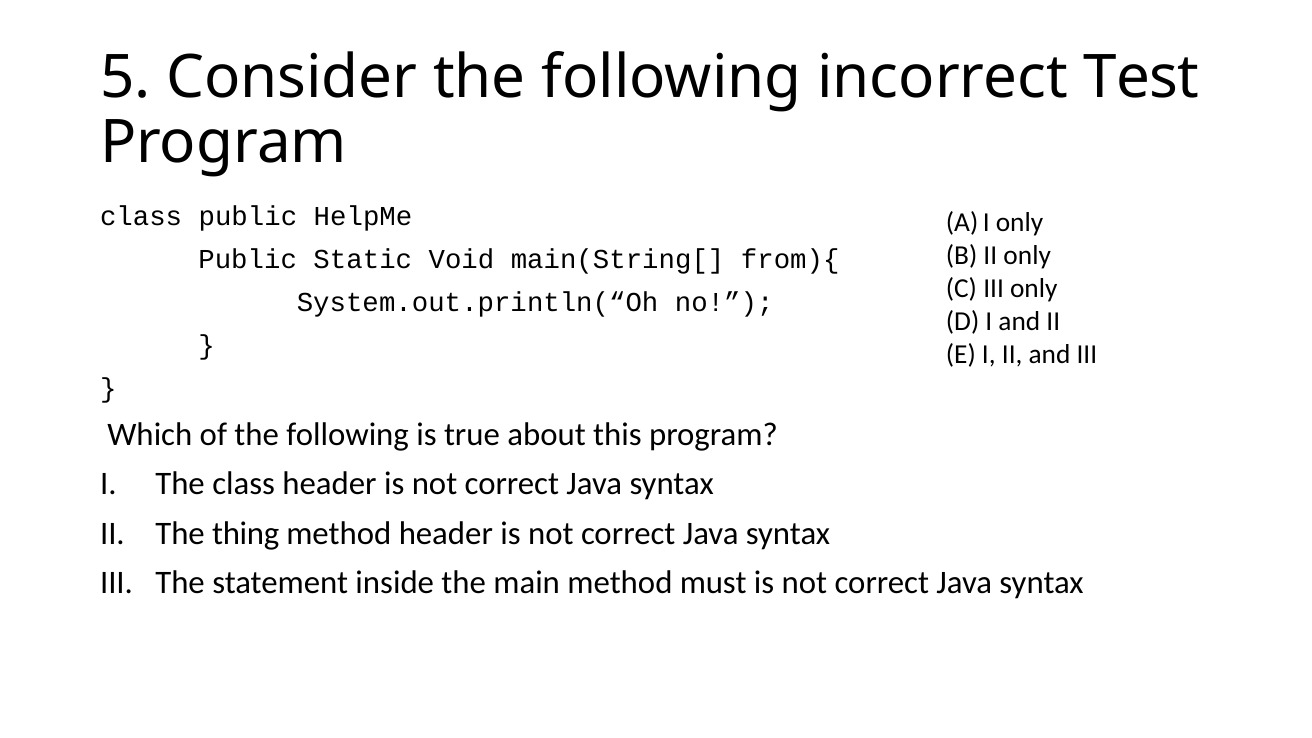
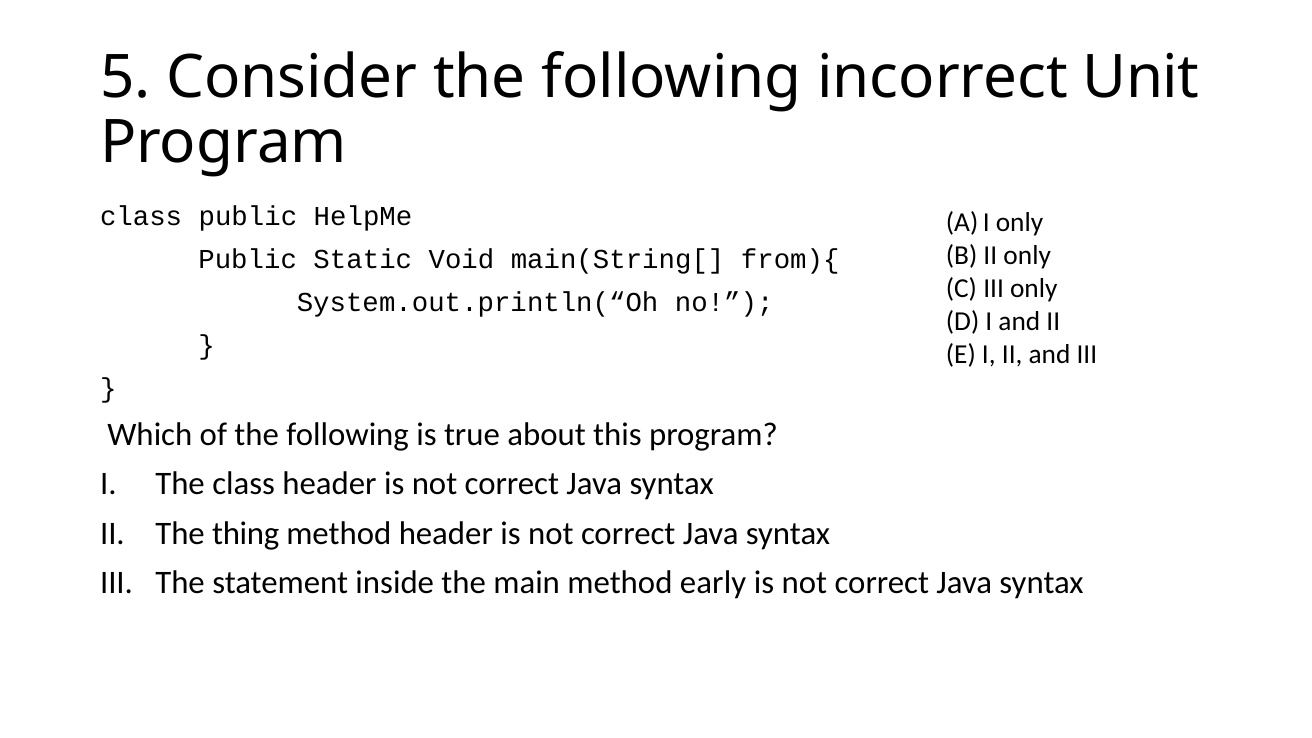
Test: Test -> Unit (1141, 78)
must: must -> early (713, 582)
